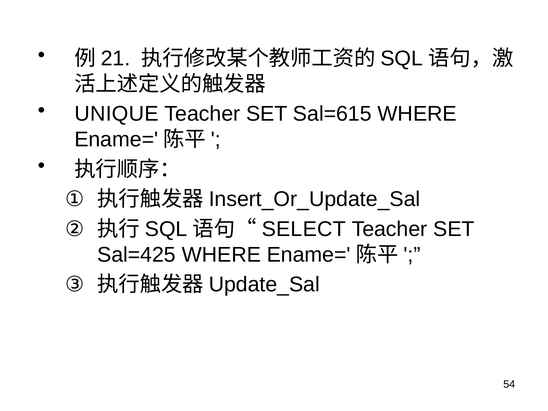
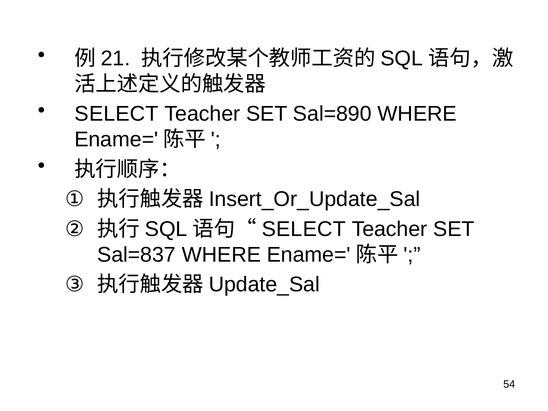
UNIQUE: UNIQUE -> SELECT (117, 114)
Sal=615: Sal=615 -> Sal=890 (332, 114)
Sal=425: Sal=425 -> Sal=837 (137, 255)
